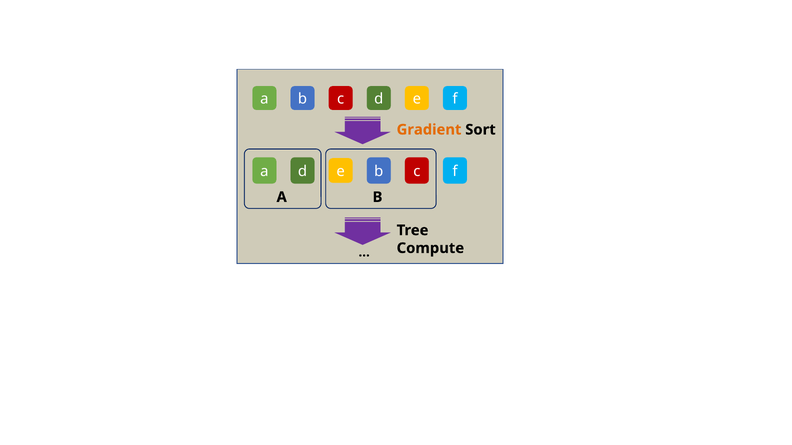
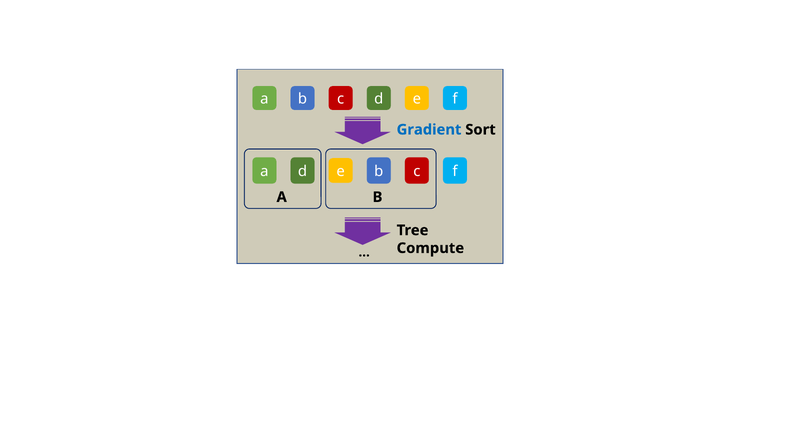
Gradient colour: orange -> blue (429, 130)
